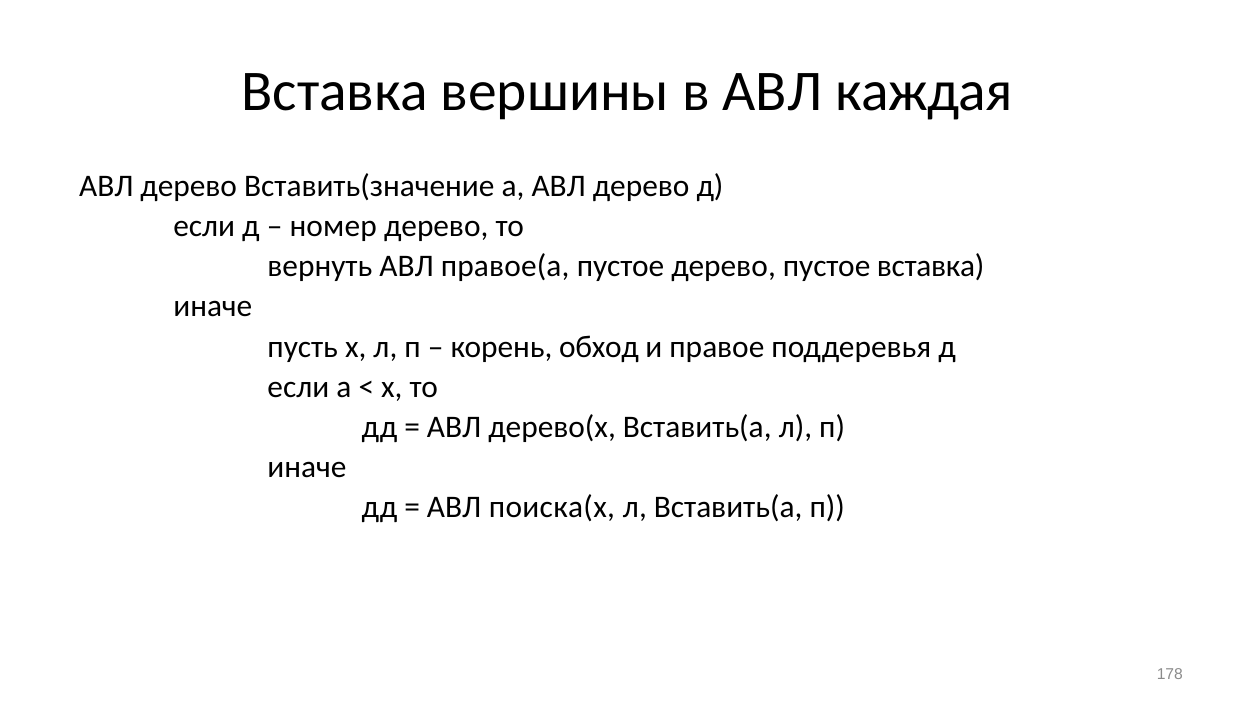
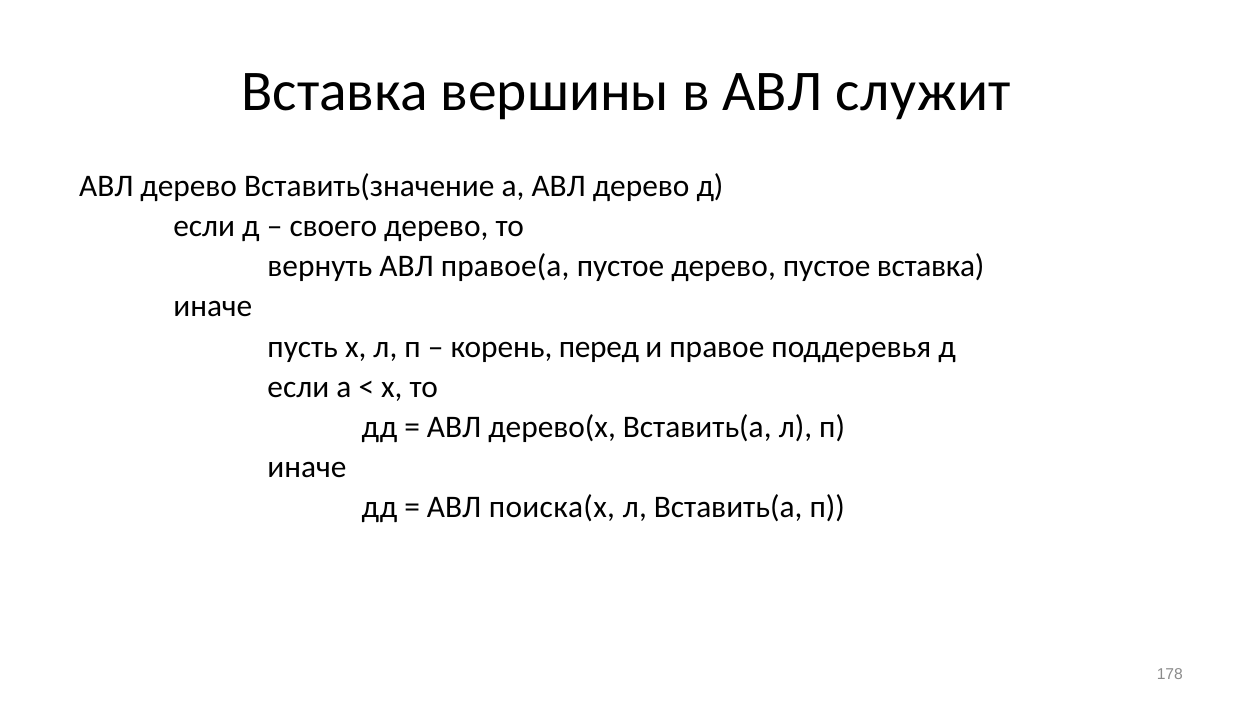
каждая: каждая -> служит (923, 91)
номер: номер -> своего (333, 226)
обход: обход -> перед (599, 347)
